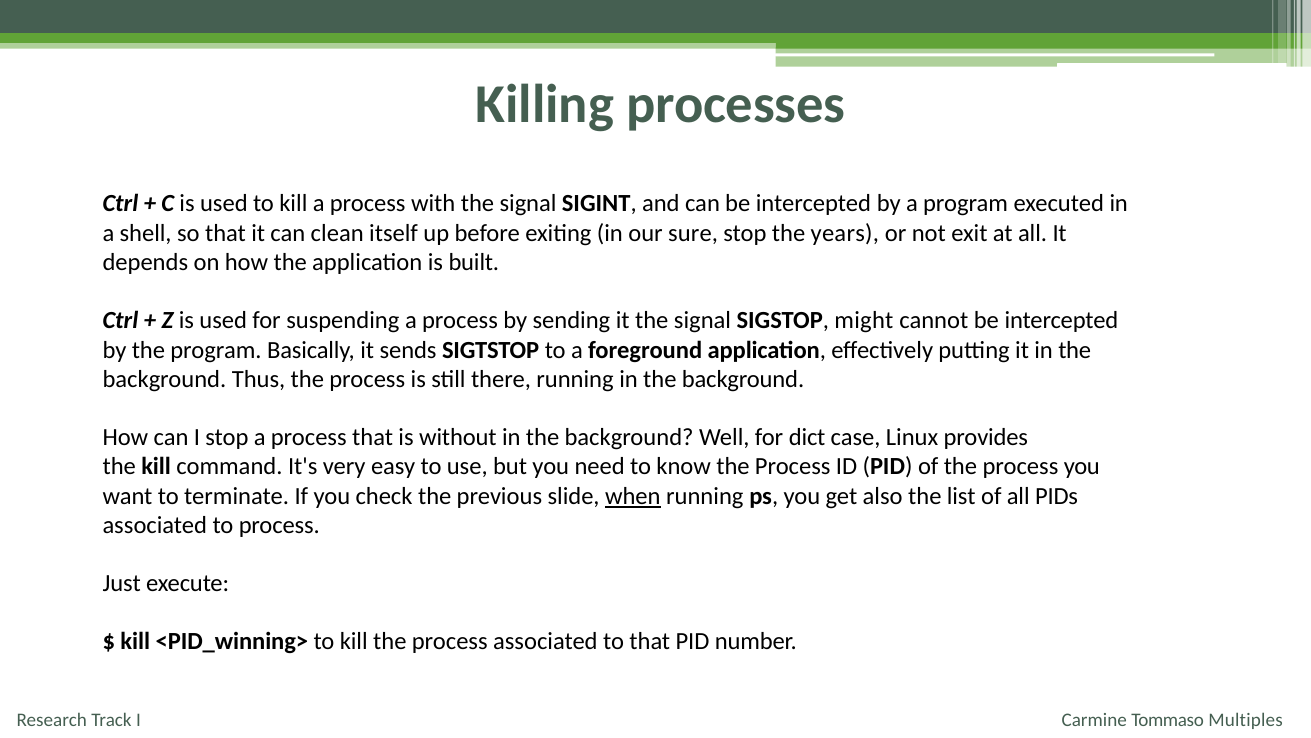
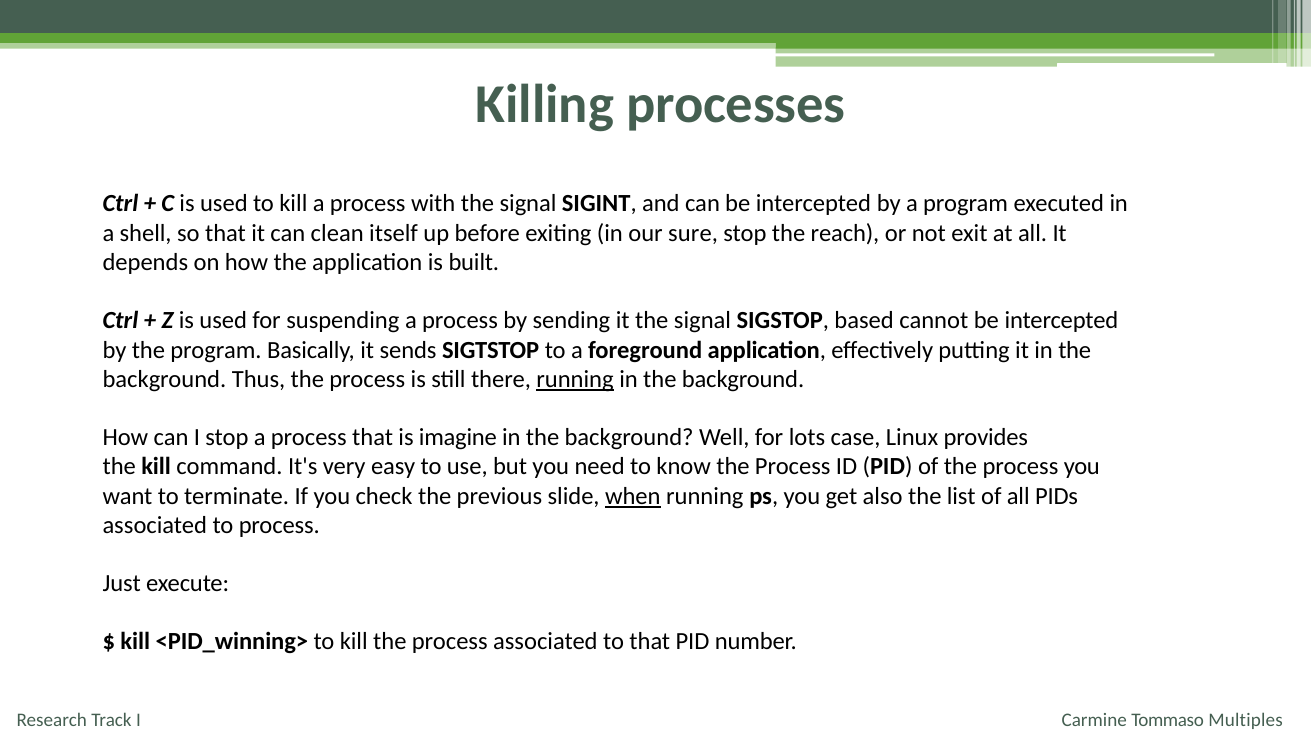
years: years -> reach (845, 233)
might: might -> based (864, 320)
running underline: none -> present (575, 379)
without: without -> imagine (458, 437)
dict: dict -> lots (807, 437)
